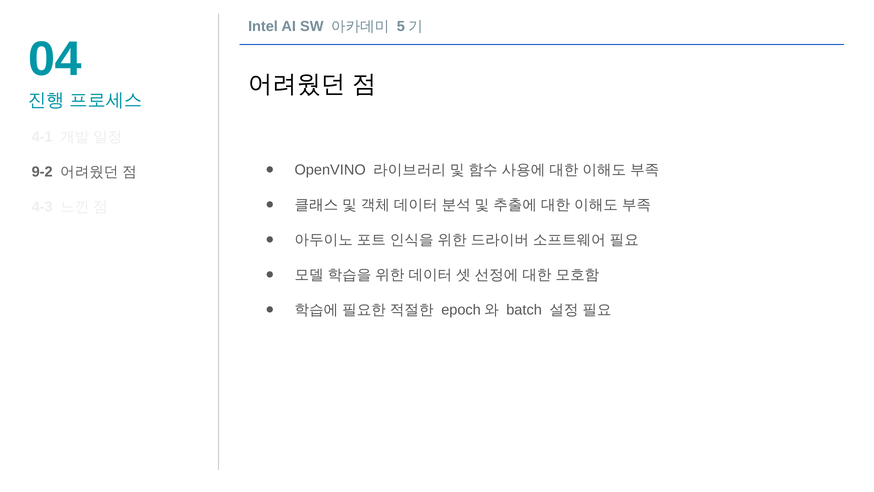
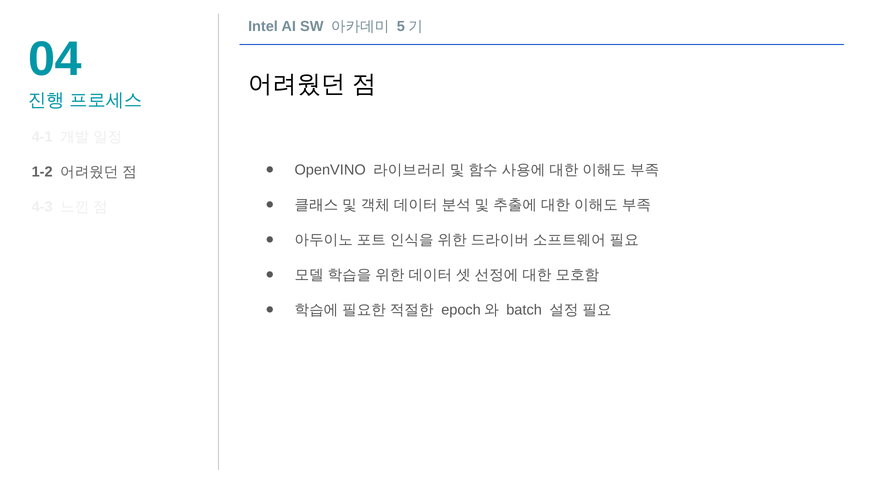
9-2: 9-2 -> 1-2 (42, 172)
